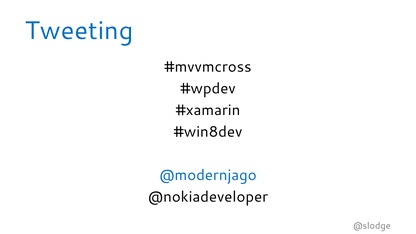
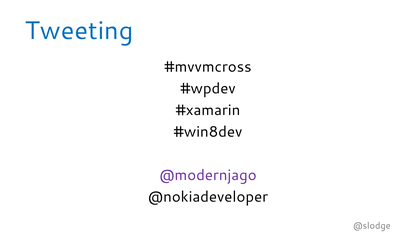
@modernjago colour: blue -> purple (208, 175)
